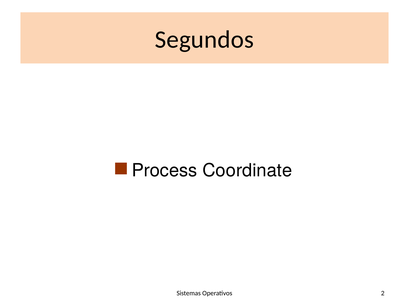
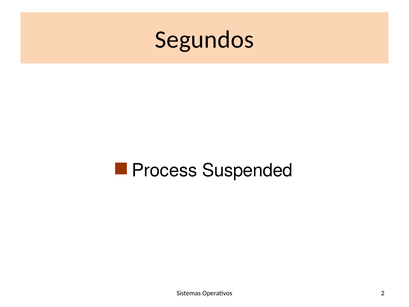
Coordinate: Coordinate -> Suspended (247, 170)
